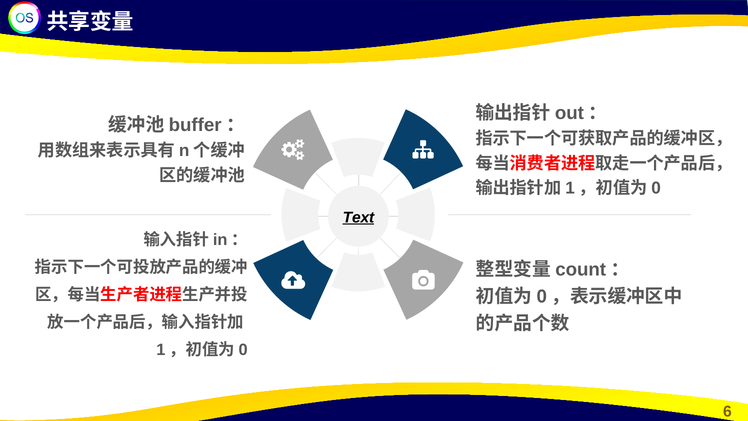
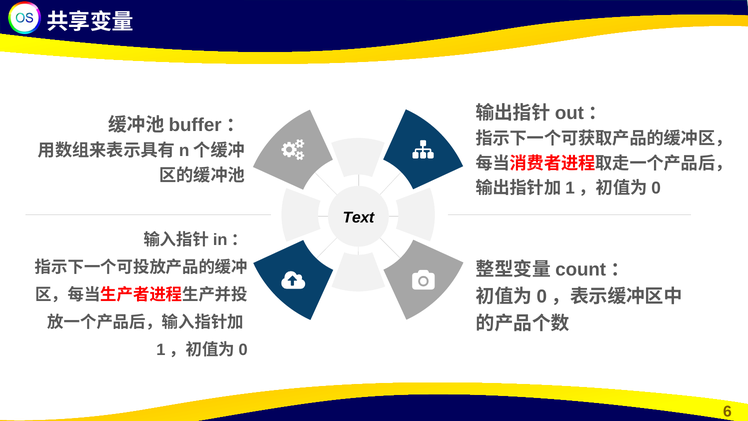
Text underline: present -> none (358, 217)
